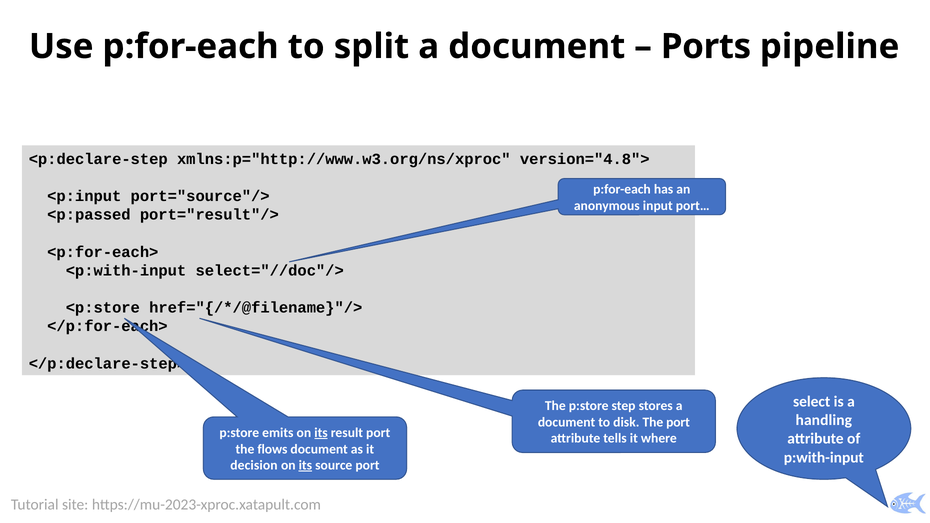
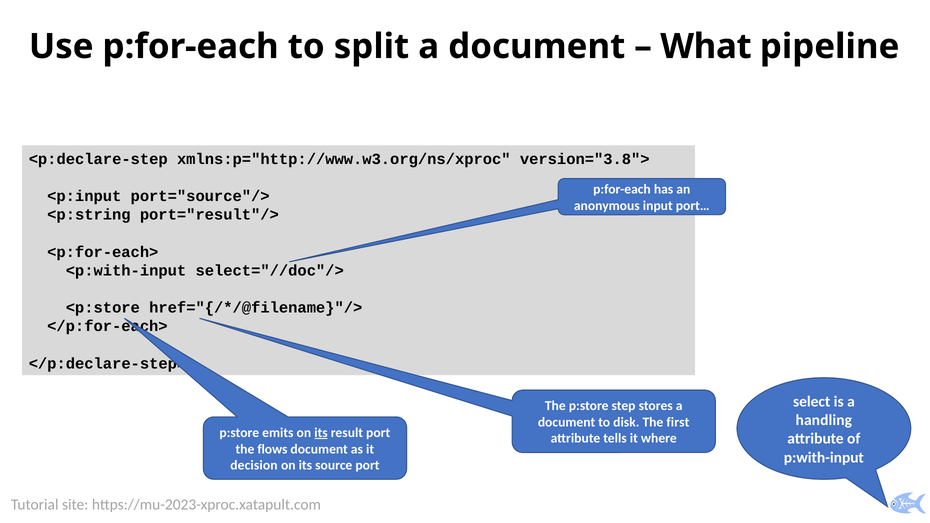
Ports: Ports -> What (706, 47)
version="4.8">: version="4.8"> -> version="3.8"> (585, 159)
<p:passed: <p:passed -> <p:string (89, 215)
The port: port -> first (678, 422)
its underline: present -> none (305, 465)
